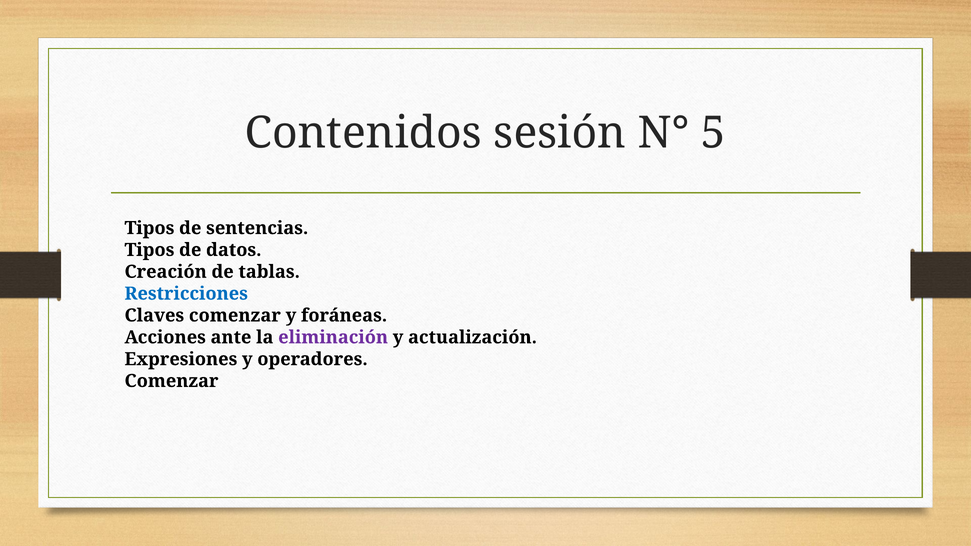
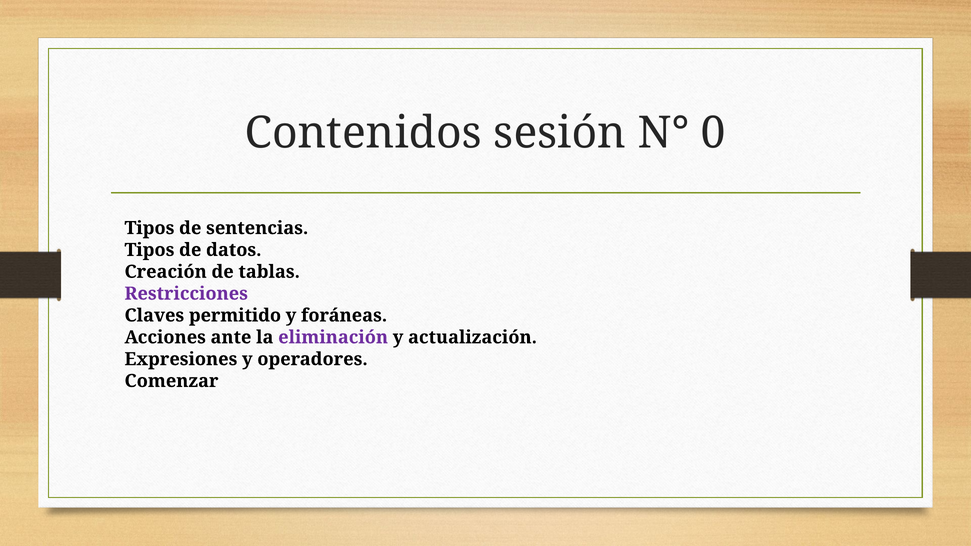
5: 5 -> 0 (713, 133)
Restricciones colour: blue -> purple (186, 294)
Claves comenzar: comenzar -> permitido (235, 316)
